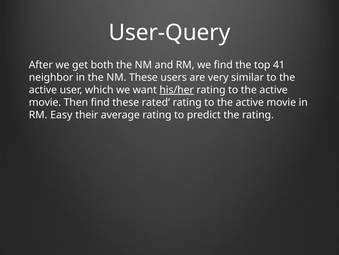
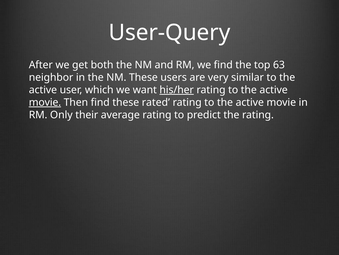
41: 41 -> 63 (279, 65)
movie underline: none -> present (45, 102)
Easy: Easy -> Only (61, 114)
